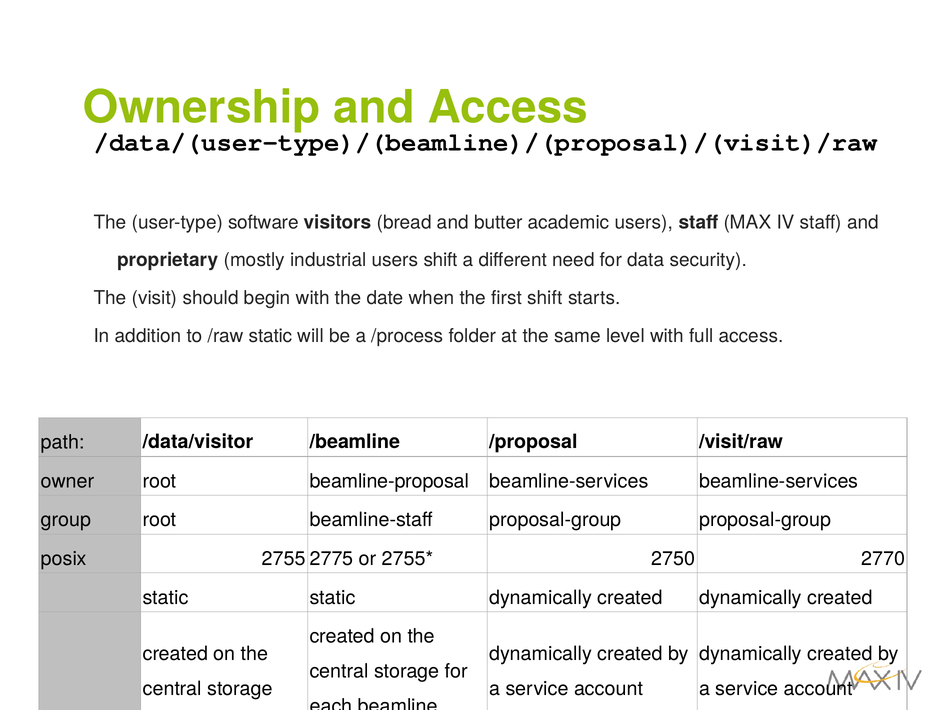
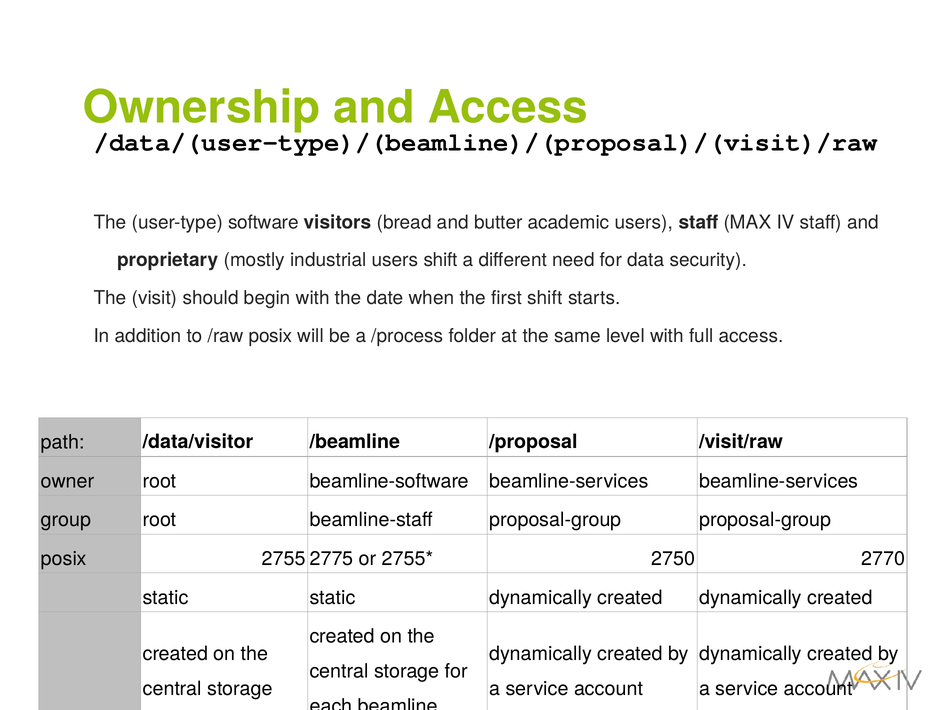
/raw static: static -> posix (271, 336)
beamline-proposal: beamline-proposal -> beamline-software (389, 481)
